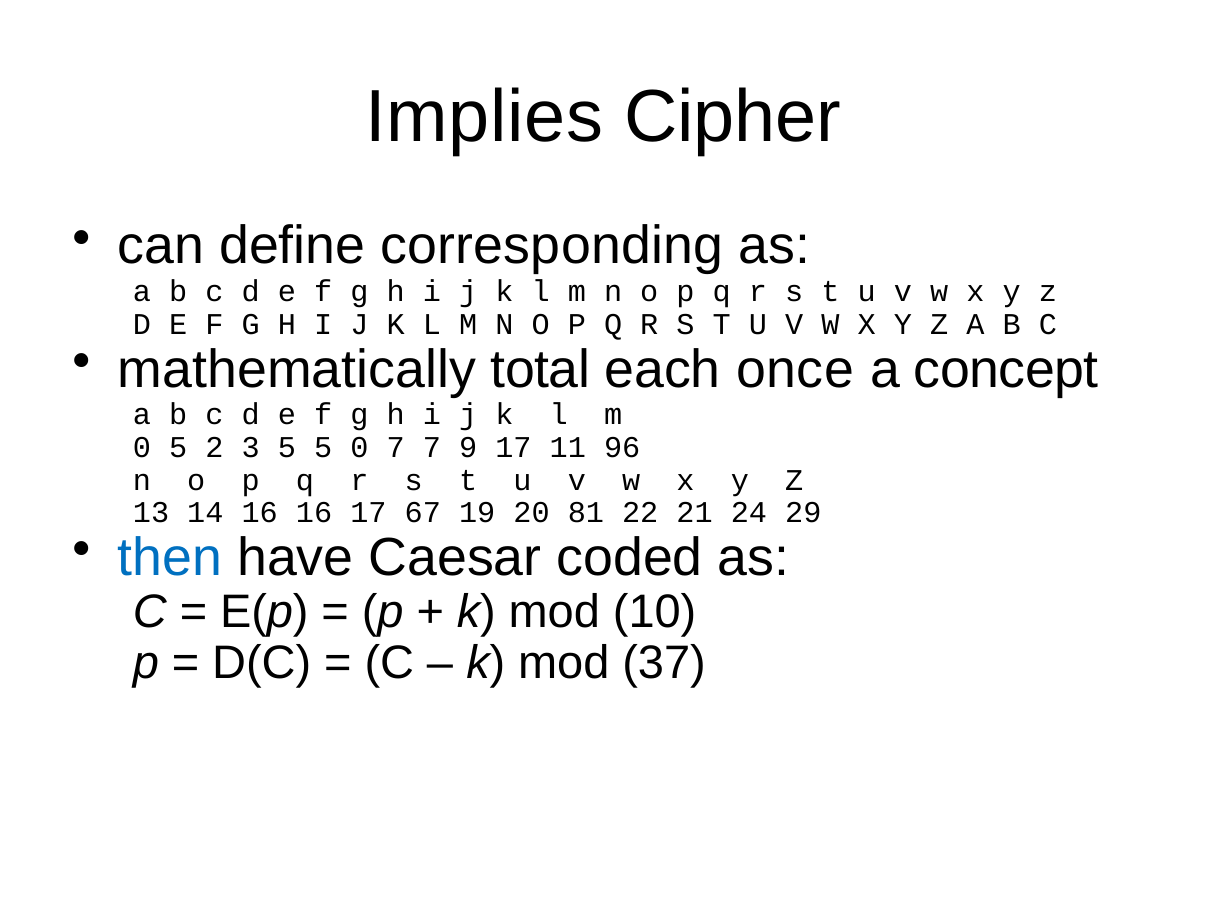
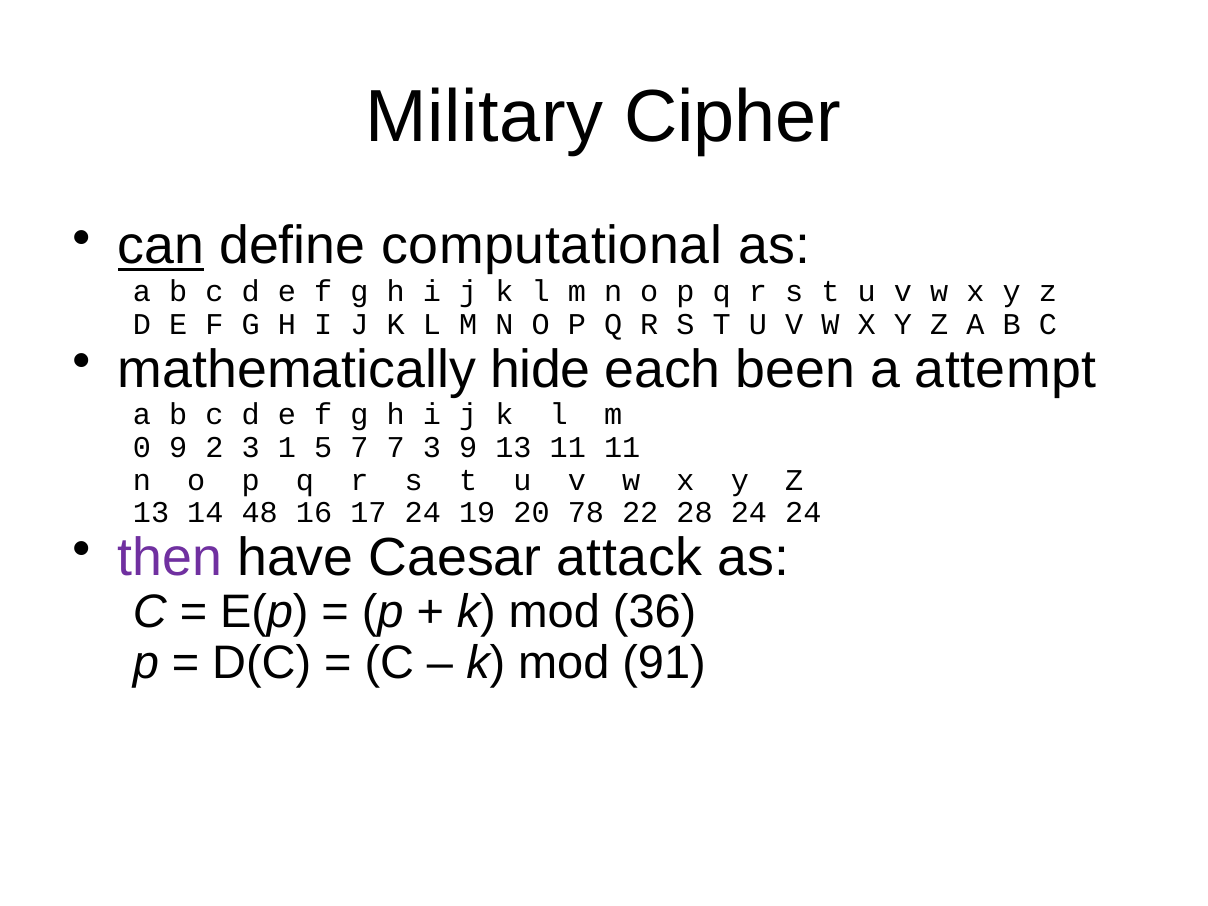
Implies: Implies -> Military (484, 117)
can underline: none -> present (161, 246)
corresponding: corresponding -> computational (552, 246)
total: total -> hide (541, 369)
once: once -> been (795, 369)
concept: concept -> attempt (1006, 369)
0 5: 5 -> 9 (178, 448)
3 5: 5 -> 1 (287, 448)
5 0: 0 -> 7 (359, 448)
7 7: 7 -> 3 (432, 448)
9 17: 17 -> 13 (513, 448)
11 96: 96 -> 11 (622, 448)
14 16: 16 -> 48 (260, 513)
17 67: 67 -> 24 (423, 513)
81: 81 -> 78 (586, 513)
21: 21 -> 28 (695, 513)
24 29: 29 -> 24 (803, 513)
then colour: blue -> purple (170, 558)
coded: coded -> attack (629, 558)
10: 10 -> 36 (655, 612)
37: 37 -> 91 (664, 663)
